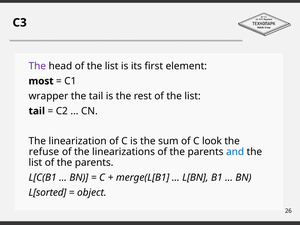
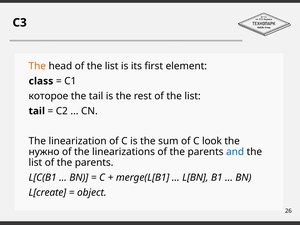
The colour: purple -> orange (37, 66)
most: most -> class (41, 81)
wrapper: wrapper -> которое (48, 96)
refuse: refuse -> нужно (44, 152)
L[sorted: L[sorted -> L[create (47, 192)
